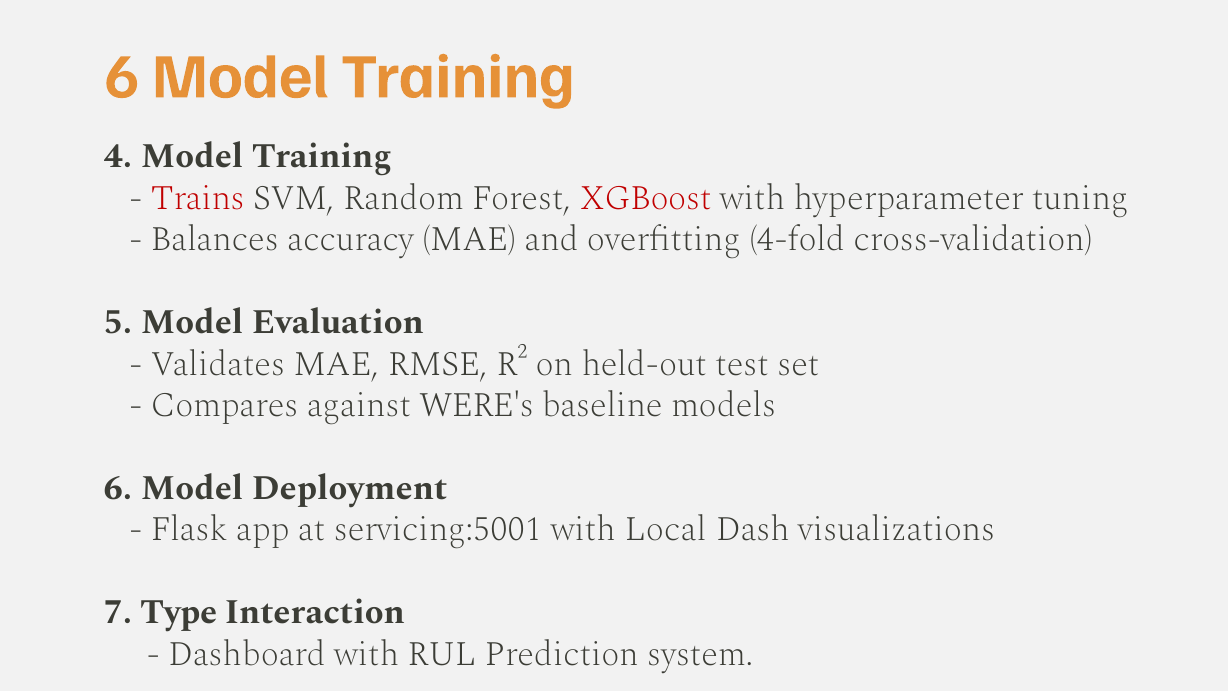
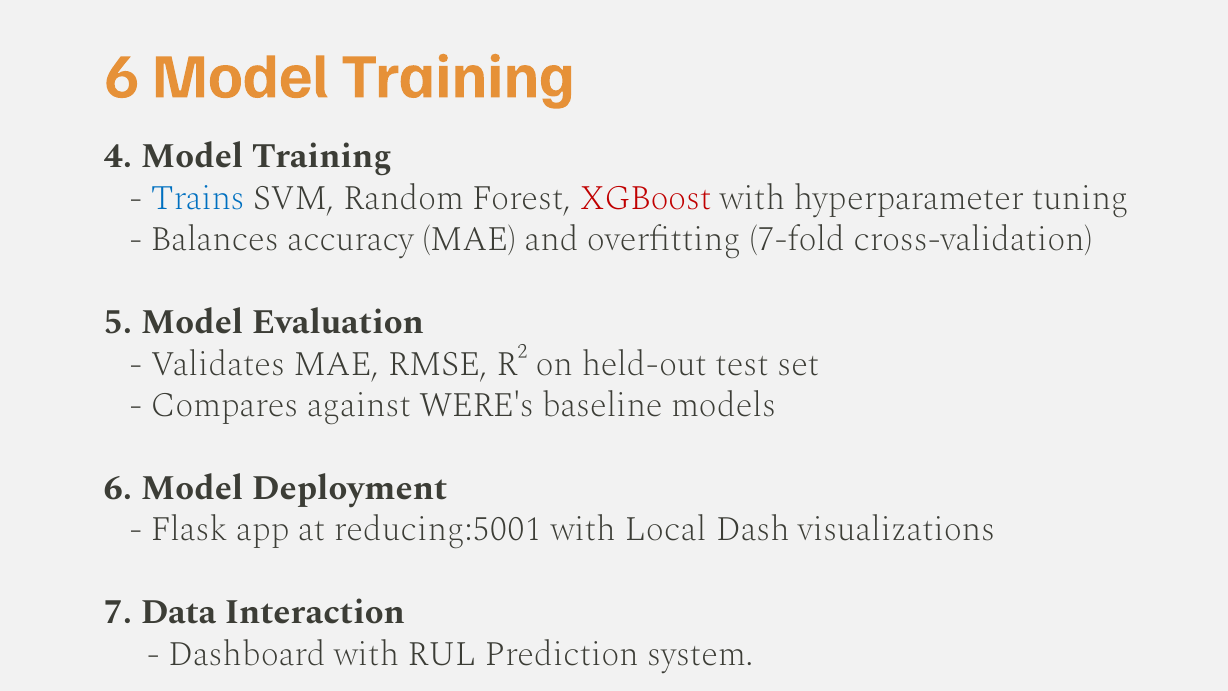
Trains colour: red -> blue (198, 198)
4-fold: 4-fold -> 7-fold (797, 239)
servicing:5001: servicing:5001 -> reducing:5001 (438, 529)
Type: Type -> Data (179, 612)
